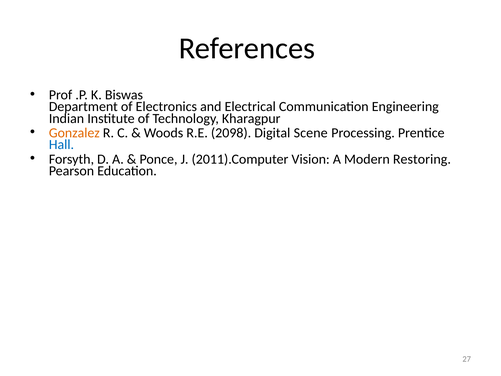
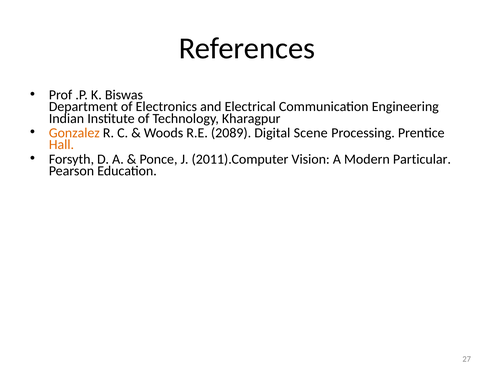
2098: 2098 -> 2089 (231, 133)
Hall colour: blue -> orange (61, 145)
Restoring: Restoring -> Particular (422, 159)
